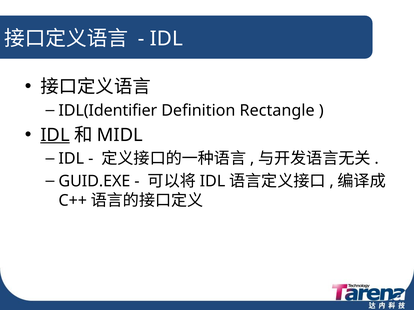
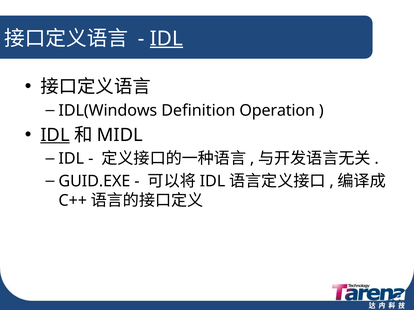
IDL underline: none -> present (166, 39)
IDL(Identifier: IDL(Identifier -> IDL(Windows (108, 111)
Rectangle: Rectangle -> Operation (277, 111)
